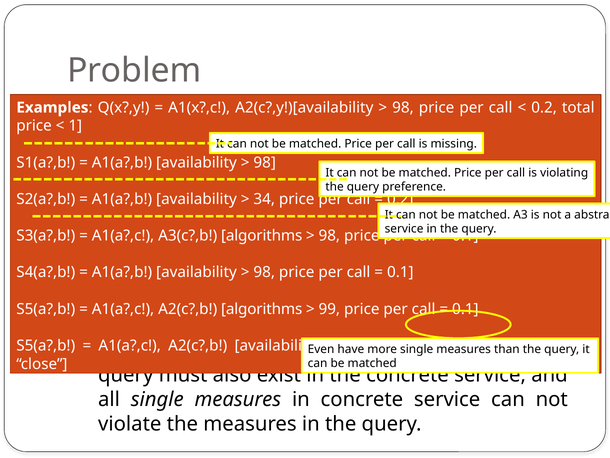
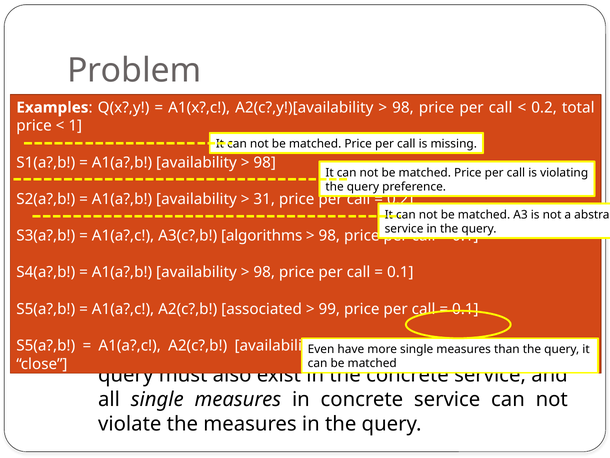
34: 34 -> 31 (264, 199)
A2(c?,b algorithms: algorithms -> associated (262, 309)
